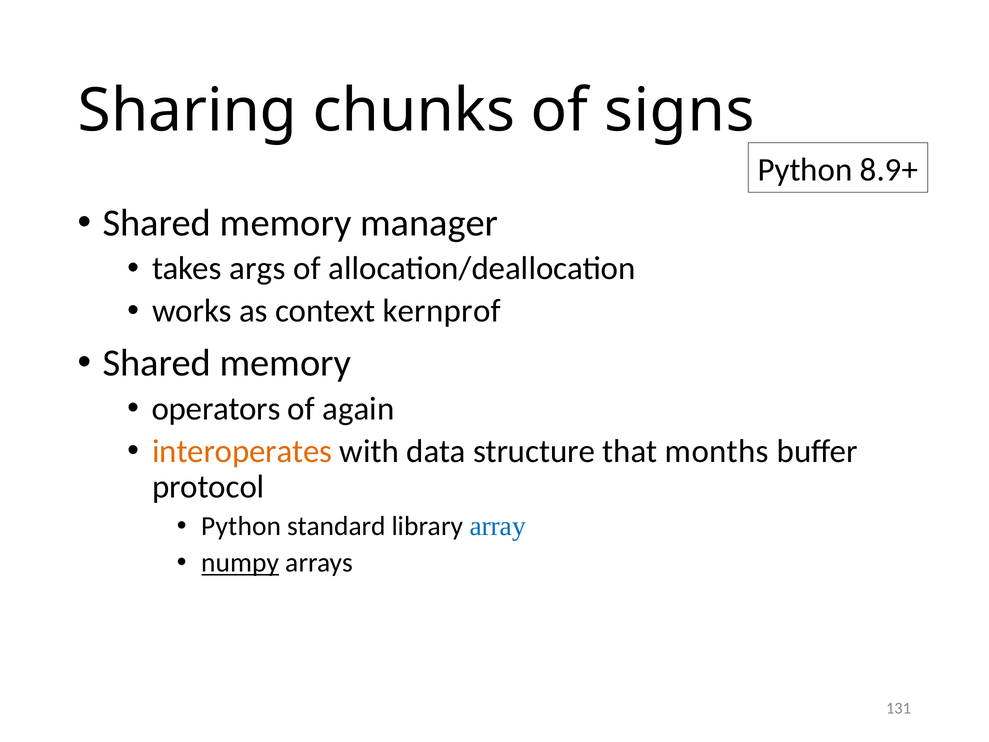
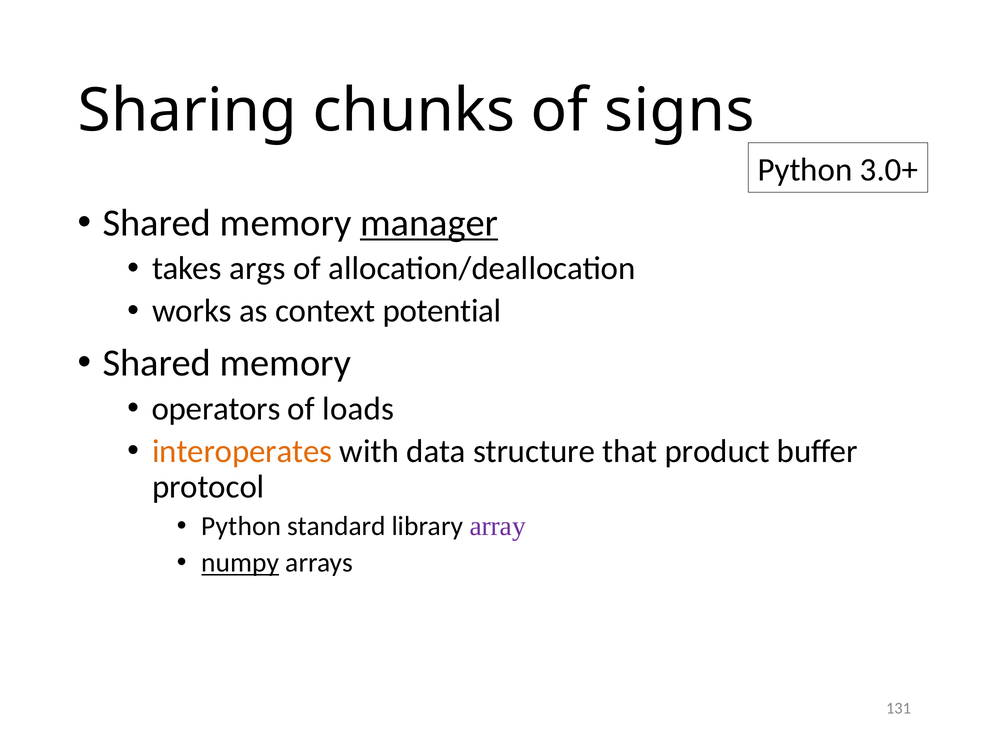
8.9+: 8.9+ -> 3.0+ (889, 170)
manager underline: none -> present (429, 223)
kernprof: kernprof -> potential (442, 311)
again: again -> loads (358, 409)
months: months -> product (717, 451)
array colour: blue -> purple (498, 526)
